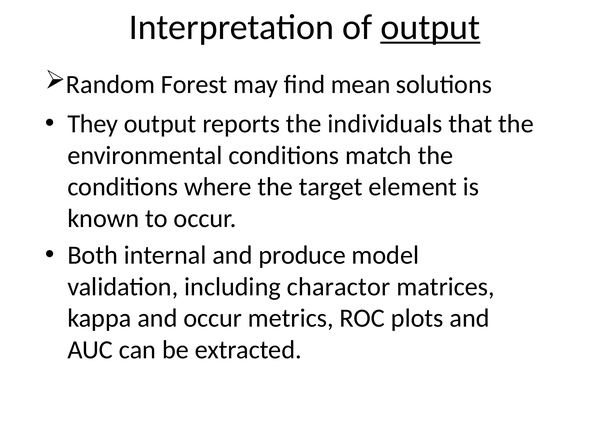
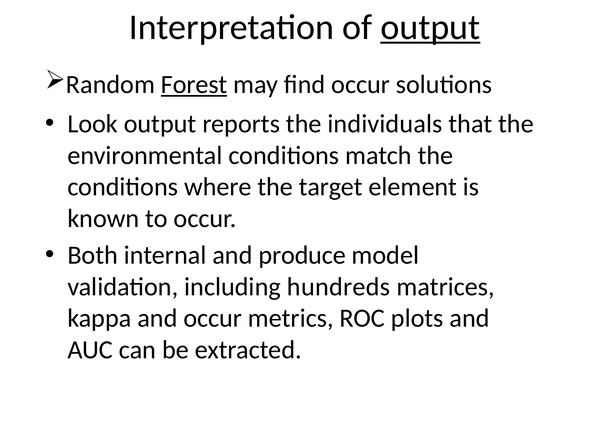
Forest underline: none -> present (194, 84)
find mean: mean -> occur (361, 84)
They: They -> Look (93, 124)
charactor: charactor -> hundreds (339, 286)
